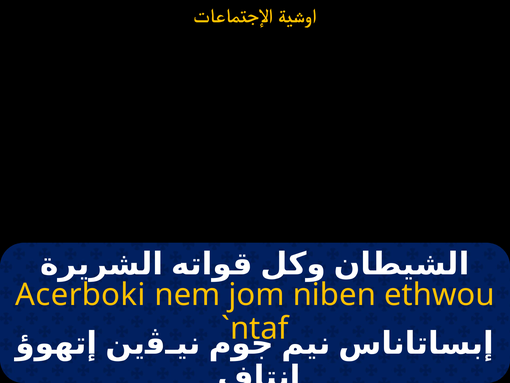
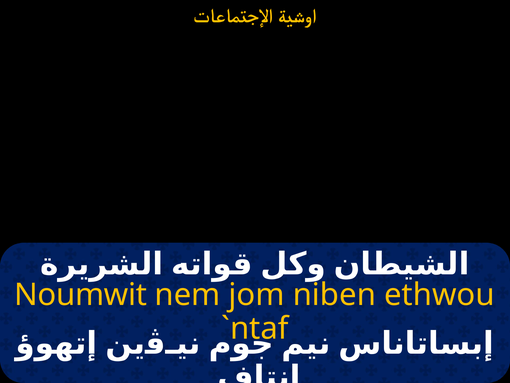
Acerboki: Acerboki -> Noumwit (81, 294)
